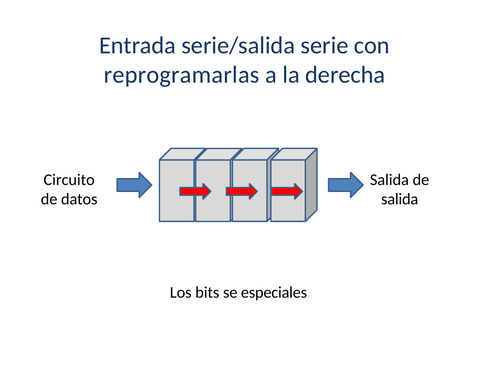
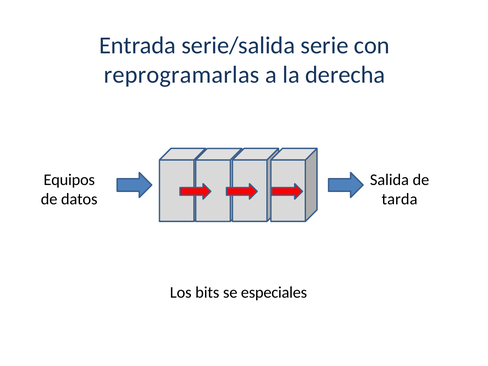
Circuito: Circuito -> Equipos (69, 180)
salida: salida -> tarda (400, 199)
